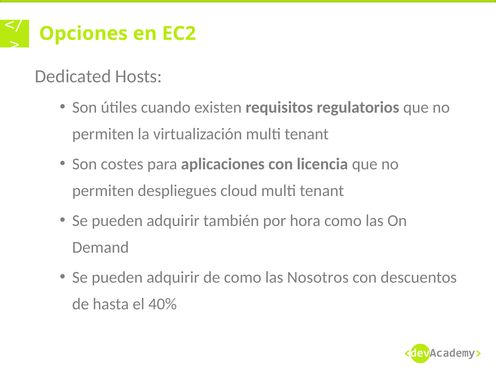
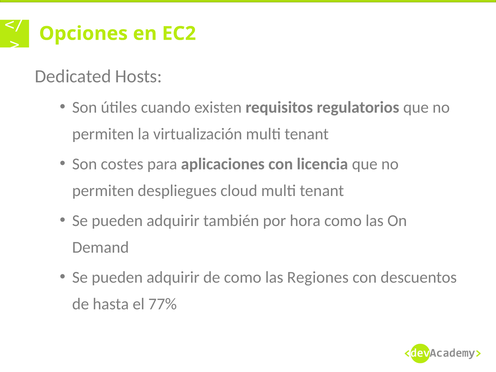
Nosotros: Nosotros -> Regiones (318, 277)
40%: 40% -> 77% (163, 304)
